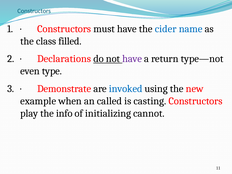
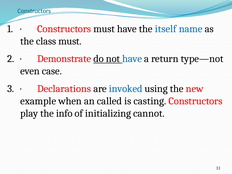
cider: cider -> itself (166, 29)
class filled: filled -> must (70, 41)
Declarations: Declarations -> Demonstrate (64, 59)
have colour: purple -> blue (132, 59)
type: type -> case (52, 71)
Demonstrate: Demonstrate -> Declarations (64, 89)
